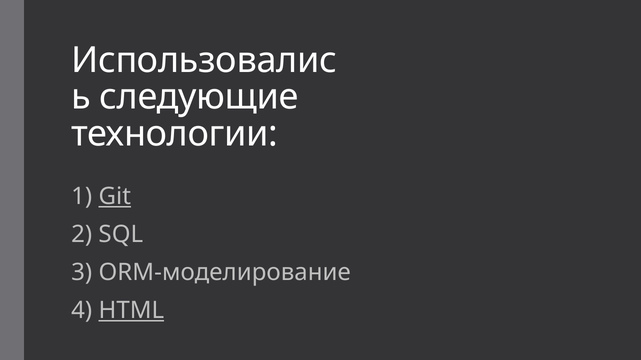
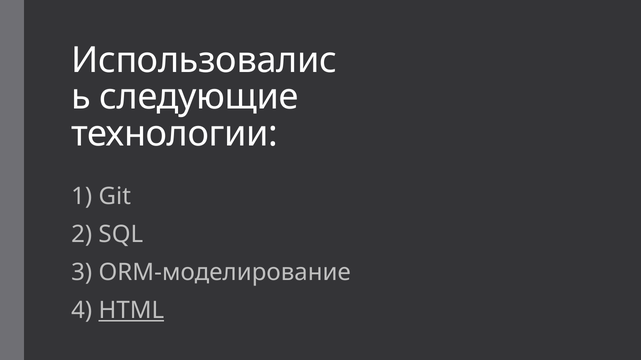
Git underline: present -> none (115, 197)
